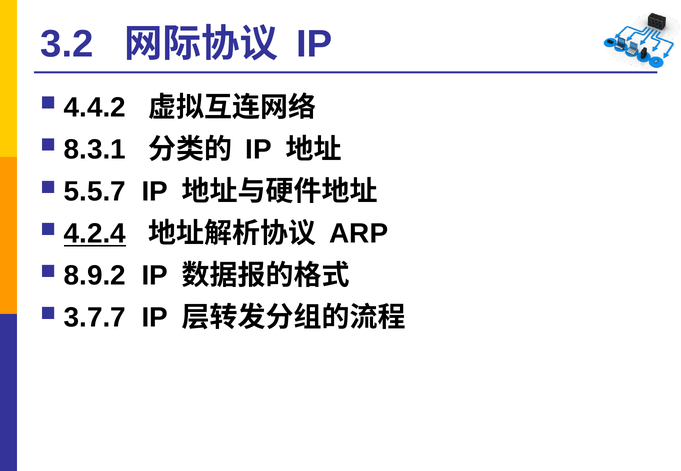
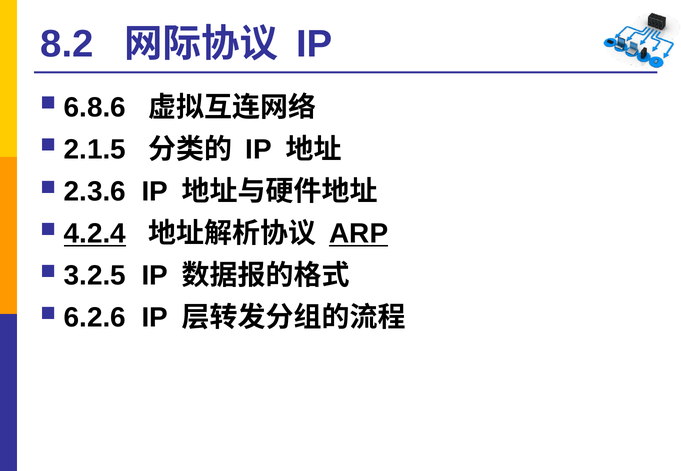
3.2: 3.2 -> 8.2 (67, 44)
4.4.2: 4.4.2 -> 6.8.6 (95, 107)
8.3.1: 8.3.1 -> 2.1.5 (95, 150)
5.5.7: 5.5.7 -> 2.3.6 (95, 192)
ARP underline: none -> present (359, 234)
8.9.2: 8.9.2 -> 3.2.5 (95, 276)
3.7.7: 3.7.7 -> 6.2.6 (95, 318)
